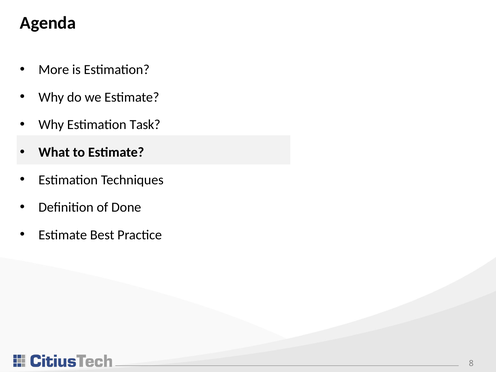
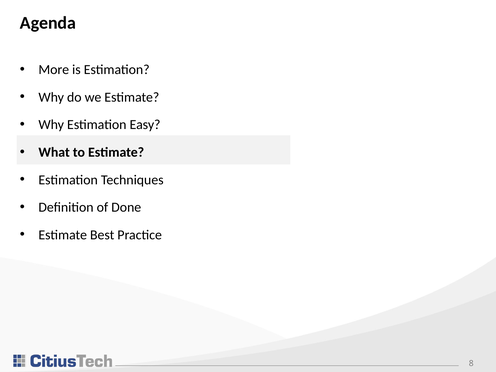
Task: Task -> Easy (145, 125)
